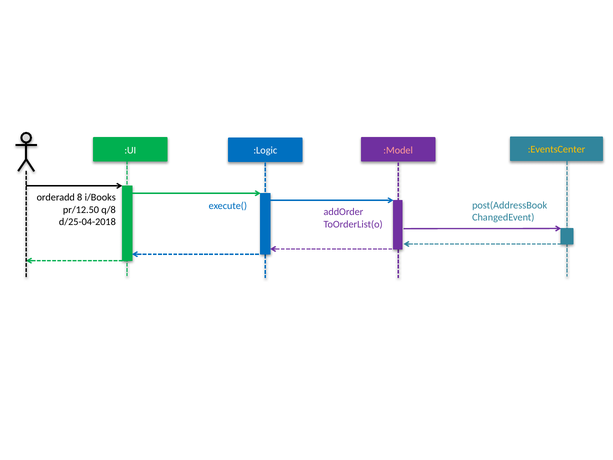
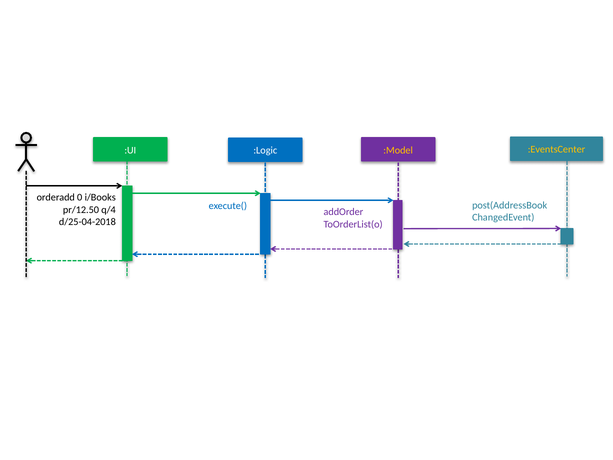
:Model colour: pink -> yellow (398, 150)
8: 8 -> 0 (80, 197)
q/8: q/8 -> q/4 (109, 210)
